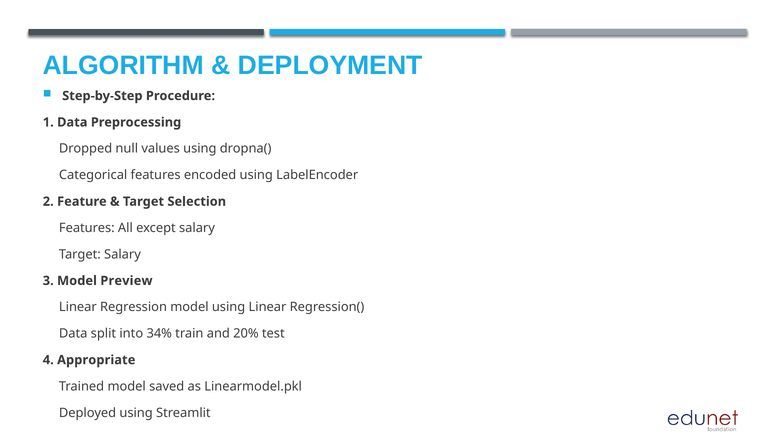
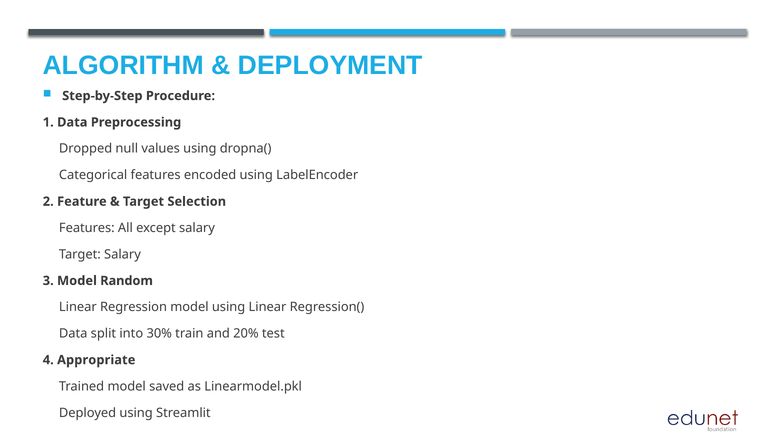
Preview: Preview -> Random (127, 281)
34%: 34% -> 30% (159, 334)
